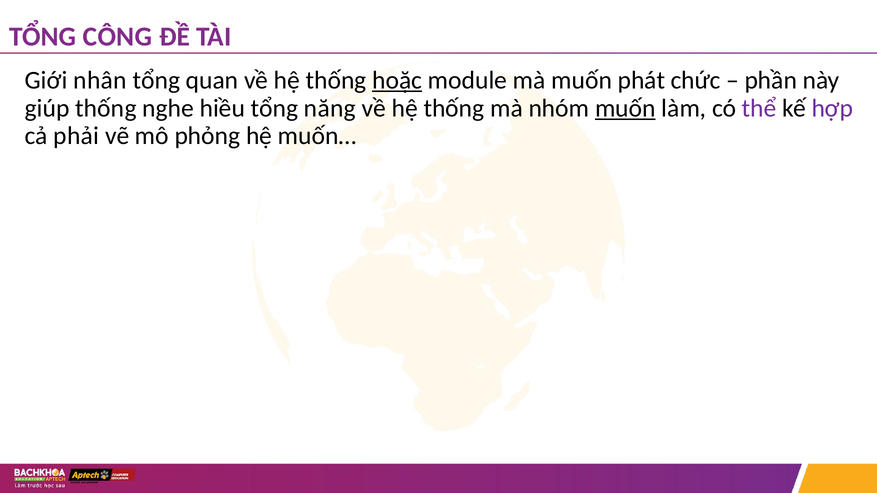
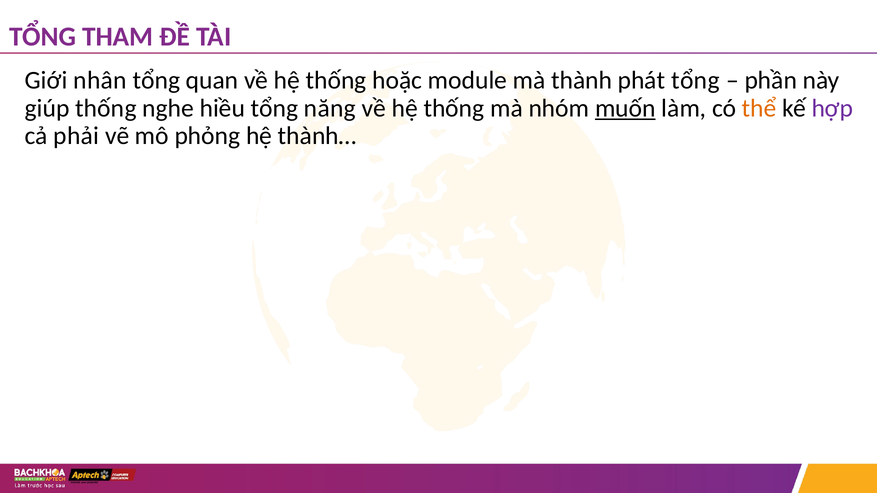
CÔNG: CÔNG -> THAM (118, 37)
hoặc underline: present -> none (397, 81)
mà muốn: muốn -> thành (582, 81)
phát chức: chức -> tổng (695, 81)
thể colour: purple -> orange (759, 108)
muốn…: muốn… -> thành… (317, 136)
